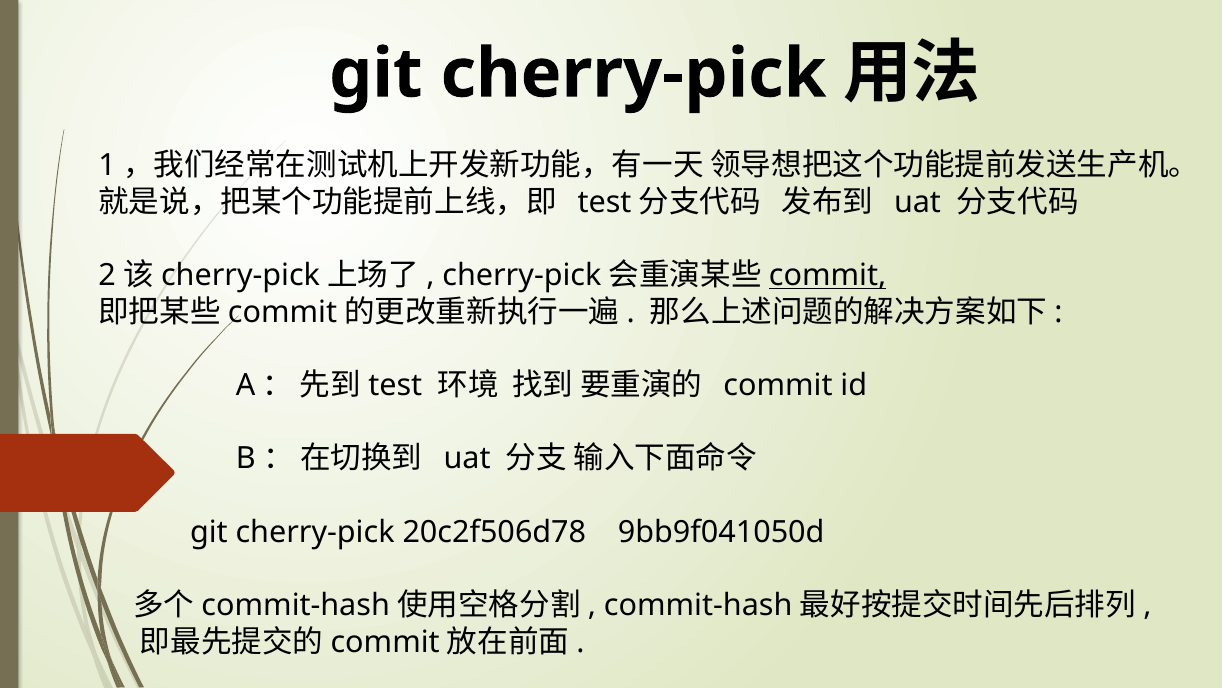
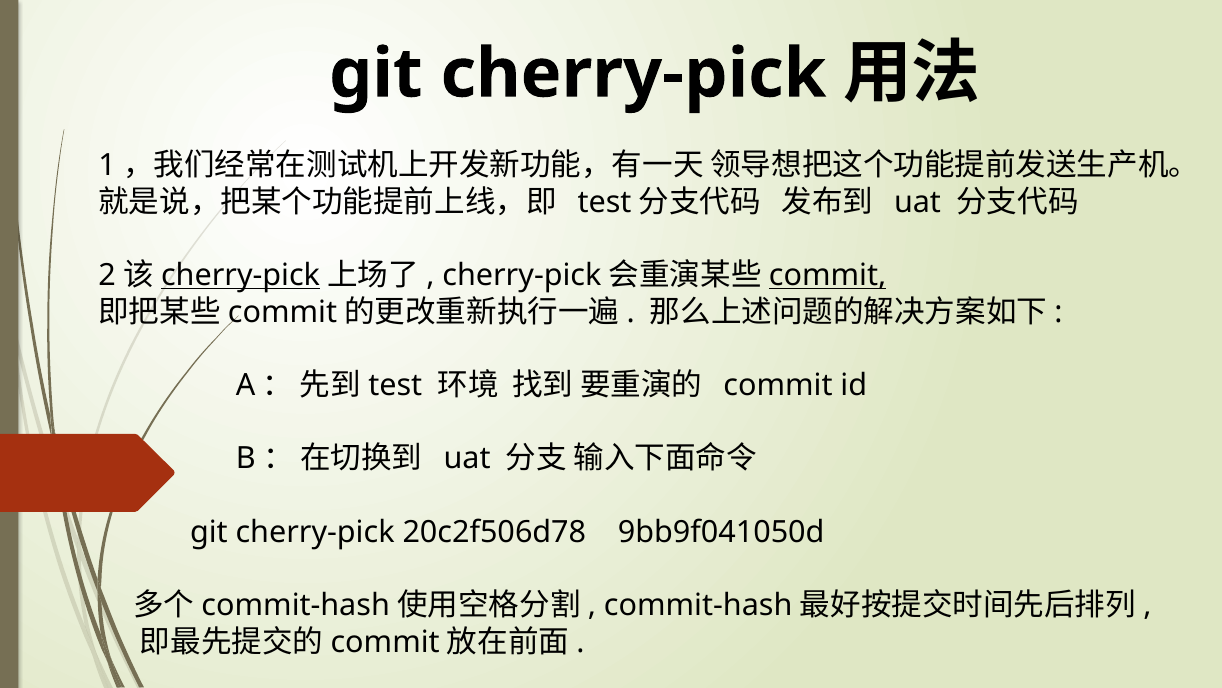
cherry-pick underline: none -> present (241, 275)
